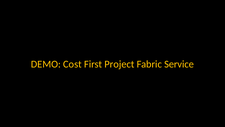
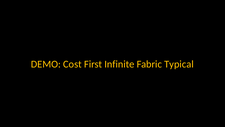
Project: Project -> Infinite (119, 64)
Service: Service -> Typical (179, 64)
